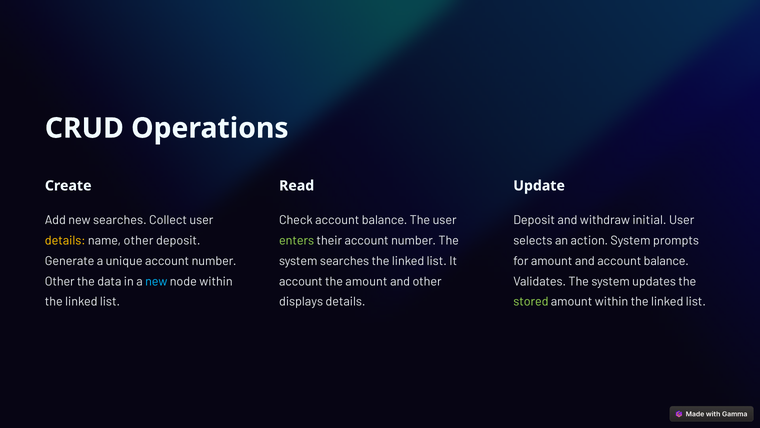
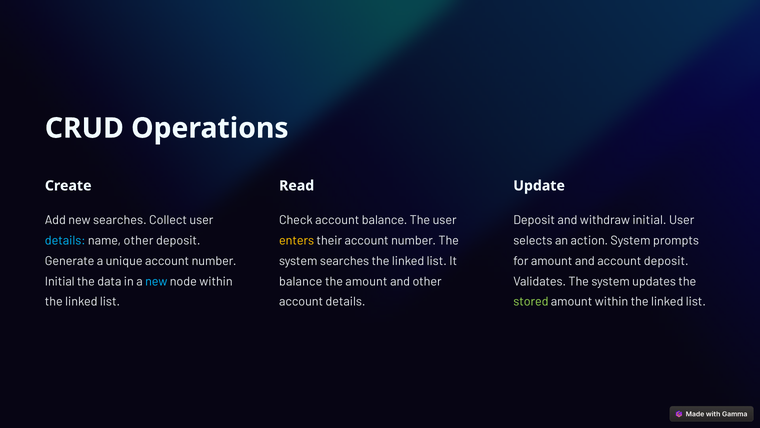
details colour: yellow -> light blue (65, 240)
enters colour: light green -> yellow (297, 240)
and account balance: balance -> deposit (666, 261)
Other: Other -> Initial (60, 281)
account: account -> balance (301, 281)
displays: displays -> account (301, 301)
